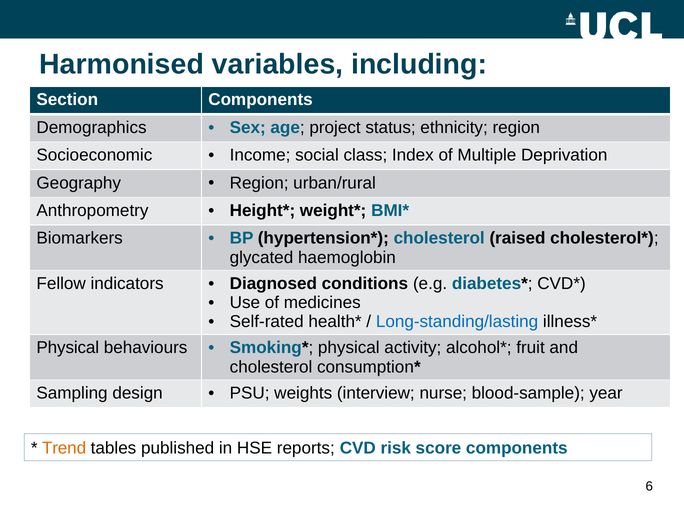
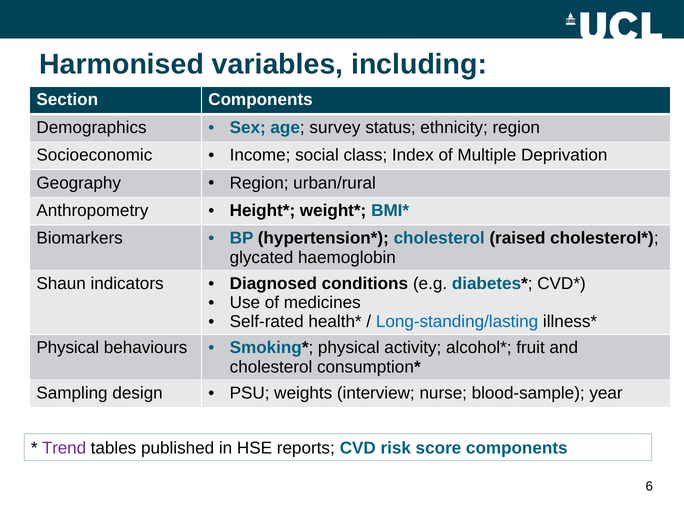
project: project -> survey (335, 127)
Fellow: Fellow -> Shaun (61, 283)
Trend colour: orange -> purple (64, 448)
